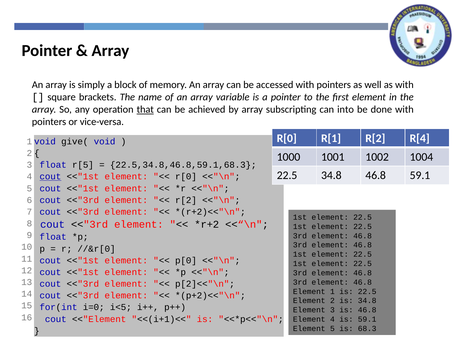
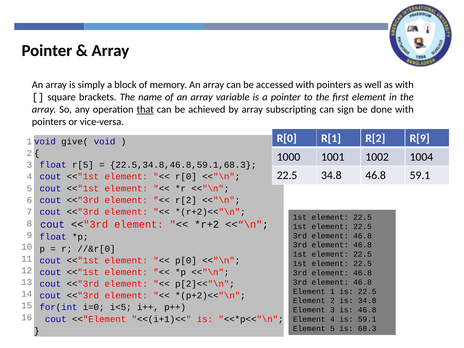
into: into -> sign (346, 109)
R[4: R[4 -> R[9 (420, 138)
cout underline: present -> none (50, 177)
